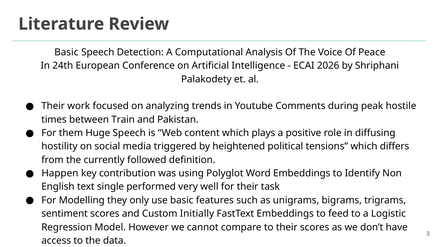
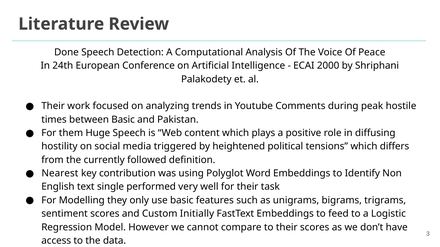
Basic: Basic -> Done (66, 52)
2026: 2026 -> 2000 (328, 66)
between Train: Train -> Basic (123, 120)
Happen: Happen -> Nearest (60, 174)
